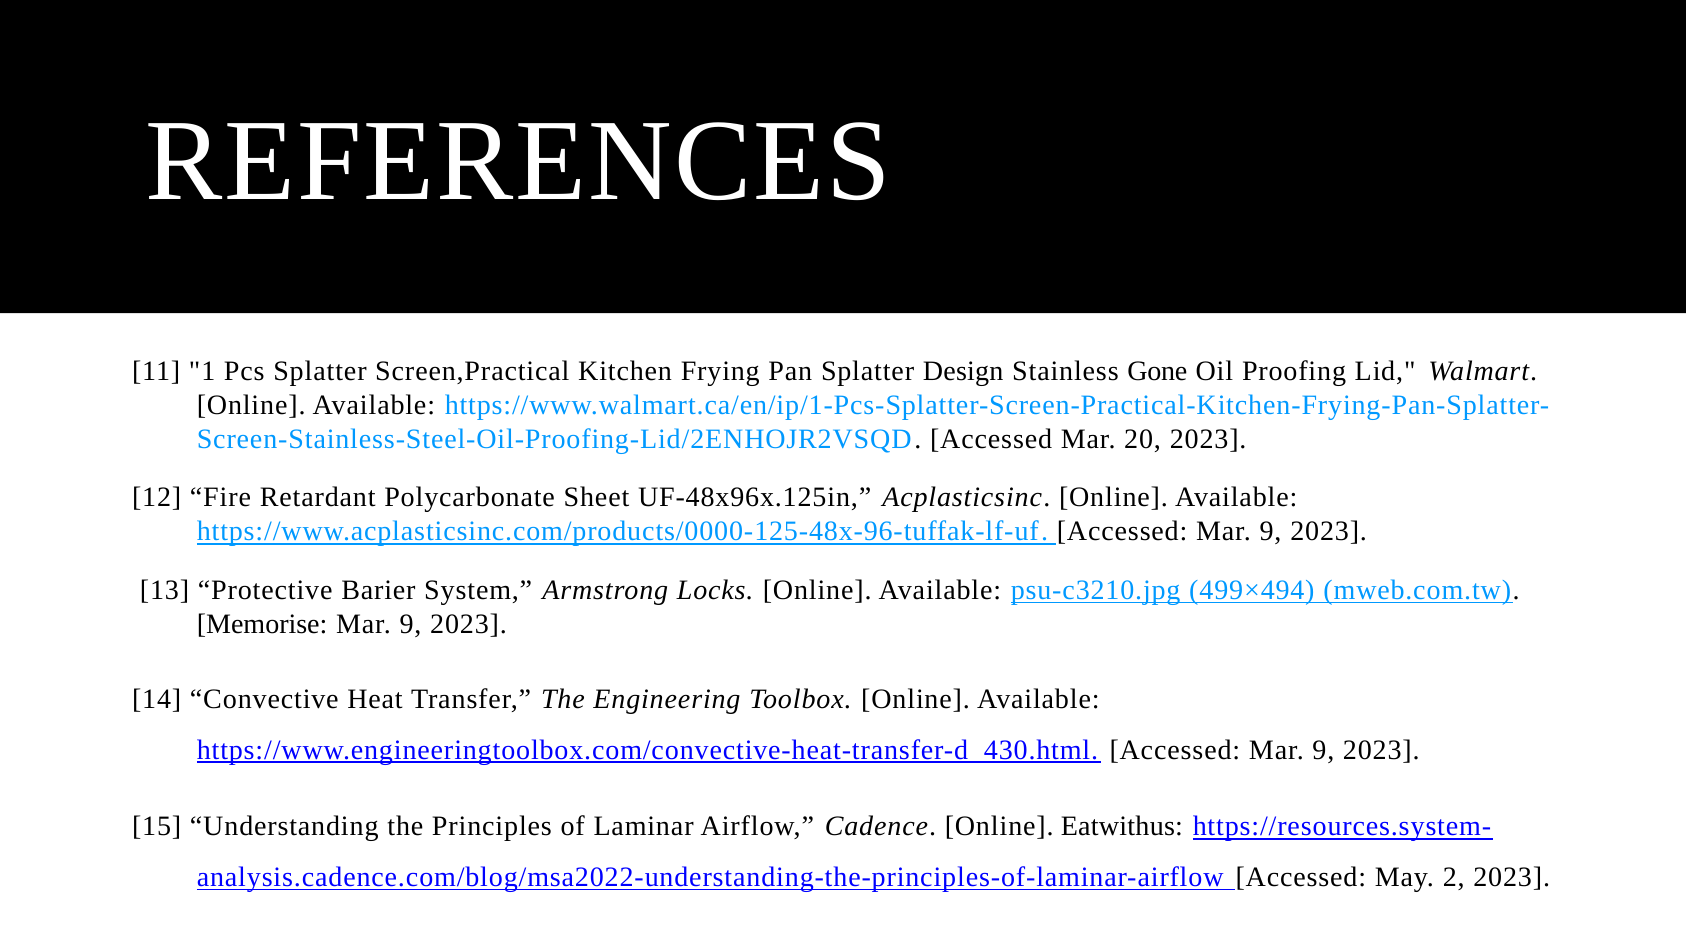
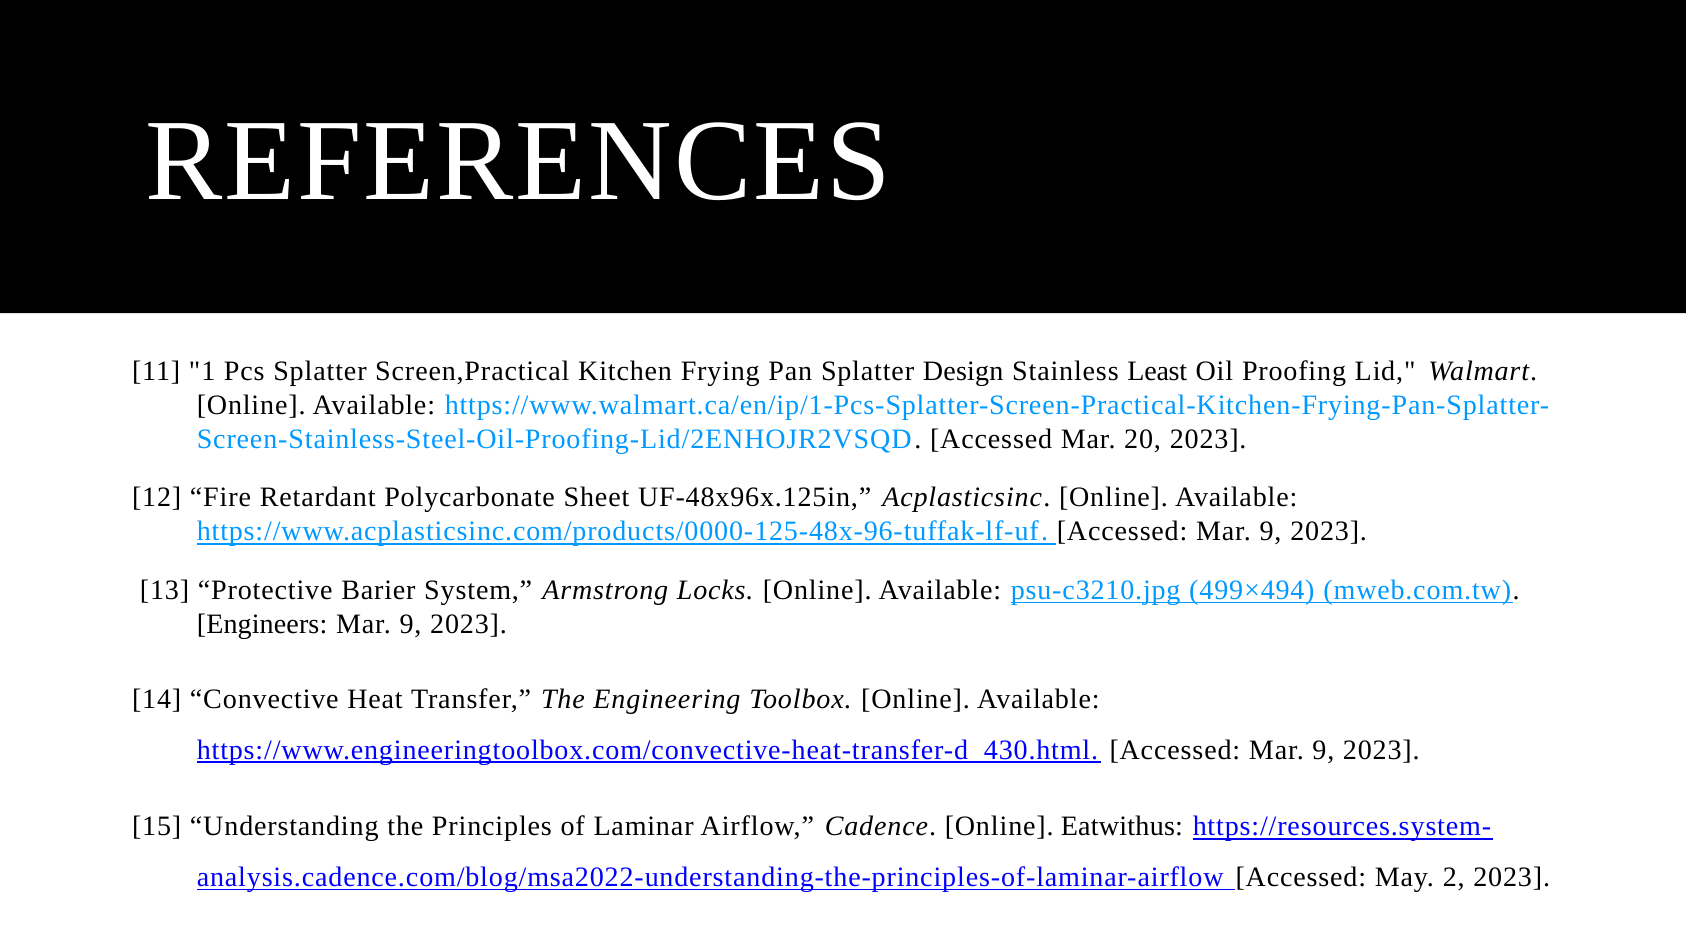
Gone: Gone -> Least (1157, 371)
Memorise: Memorise -> Engineers (262, 624)
